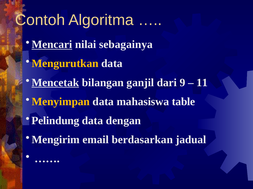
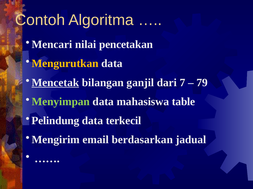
Mencari underline: present -> none (52, 45)
sebagainya: sebagainya -> pencetakan (126, 45)
9: 9 -> 7 (183, 83)
11: 11 -> 79 (202, 83)
Menyimpan colour: yellow -> light green (61, 102)
dengan: dengan -> terkecil (124, 121)
